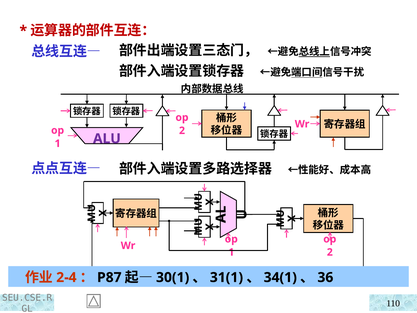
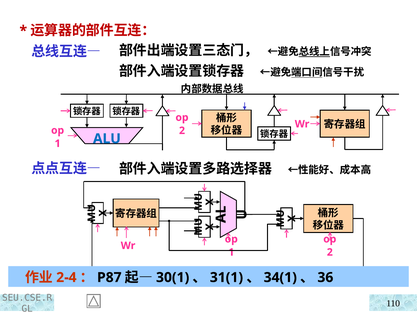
ALU colour: purple -> blue (107, 139)
